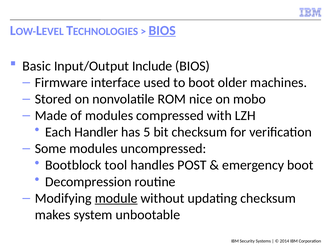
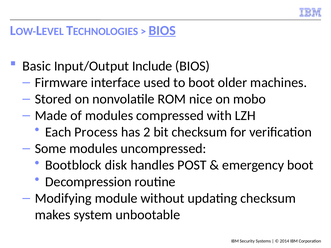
Handler: Handler -> Process (96, 132)
5: 5 -> 2 (147, 132)
tool: tool -> disk (116, 165)
module underline: present -> none (116, 198)
